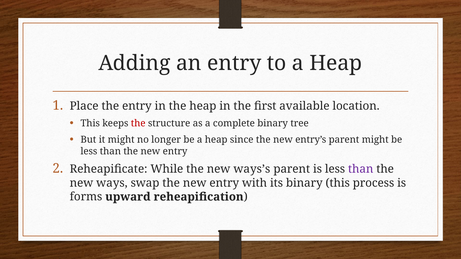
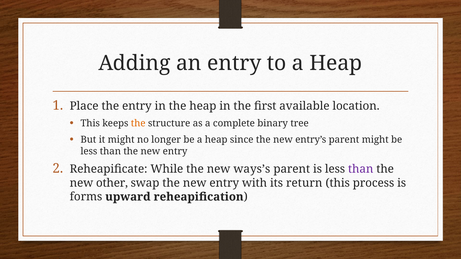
the colour: red -> orange (138, 123)
ways: ways -> other (112, 183)
its binary: binary -> return (304, 183)
